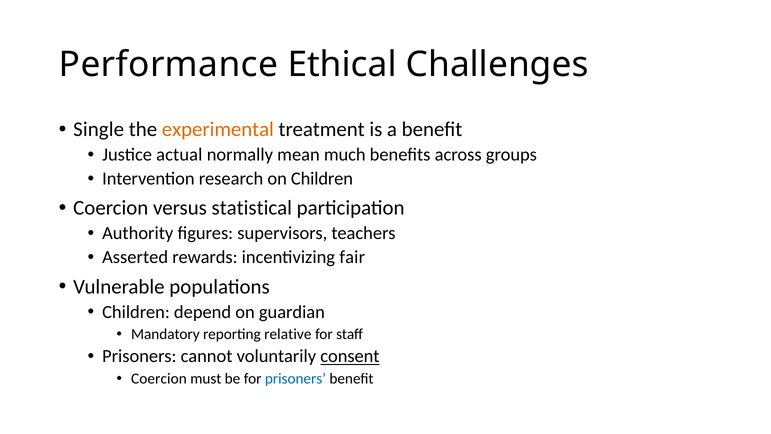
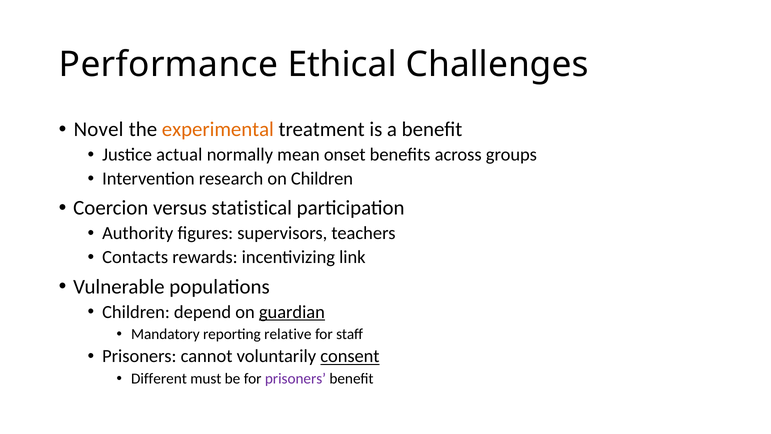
Single: Single -> Novel (99, 129)
much: much -> onset (345, 155)
Asserted: Asserted -> Contacts (135, 257)
fair: fair -> link (352, 257)
guardian underline: none -> present (292, 312)
Coercion: Coercion -> Different (159, 378)
prisoners colour: blue -> purple (295, 378)
